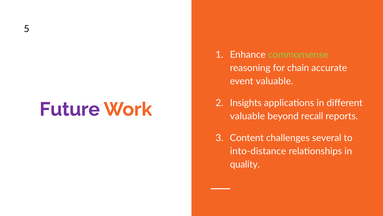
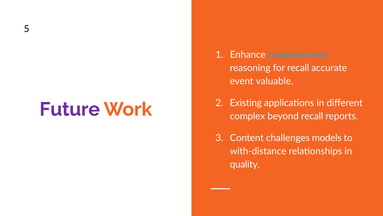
commonsense colour: light green -> light blue (298, 55)
for chain: chain -> recall (298, 68)
Insights: Insights -> Existing (246, 103)
valuable: valuable -> complex (247, 116)
several: several -> models (327, 138)
into-distance: into-distance -> with-distance (258, 151)
